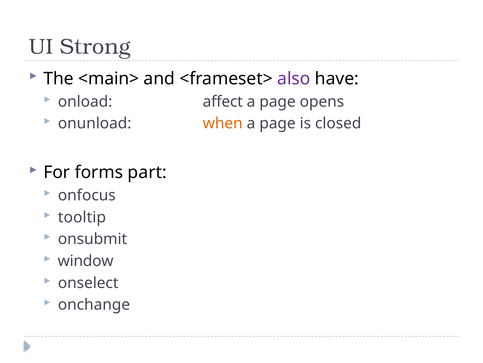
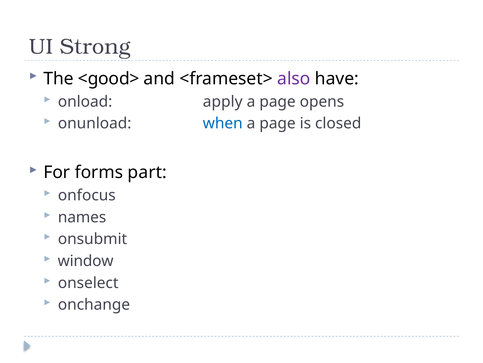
<main>: <main> -> <good> (109, 79)
affect: affect -> apply (223, 101)
when colour: orange -> blue (223, 123)
tooltip: tooltip -> names (82, 217)
